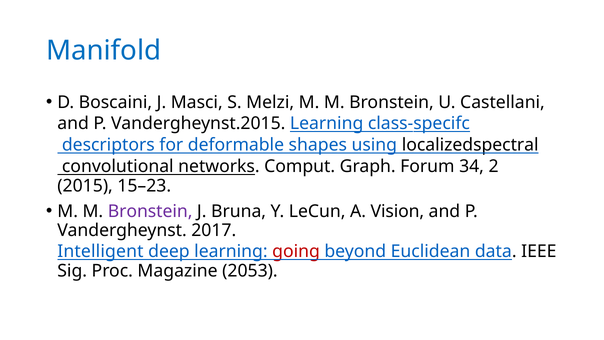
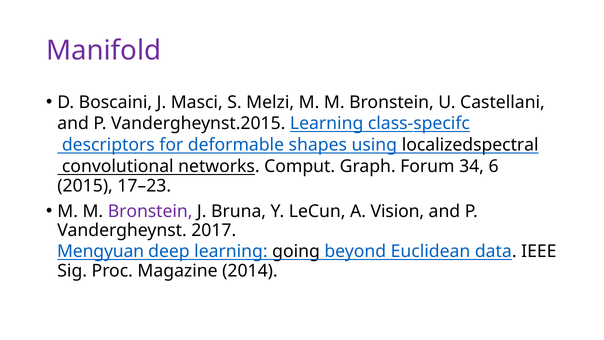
Manifold colour: blue -> purple (104, 51)
2: 2 -> 6 (494, 166)
15–23: 15–23 -> 17–23 (144, 186)
Intelligent: Intelligent -> Mengyuan (101, 251)
going colour: red -> black (296, 251)
2053: 2053 -> 2014 (250, 271)
